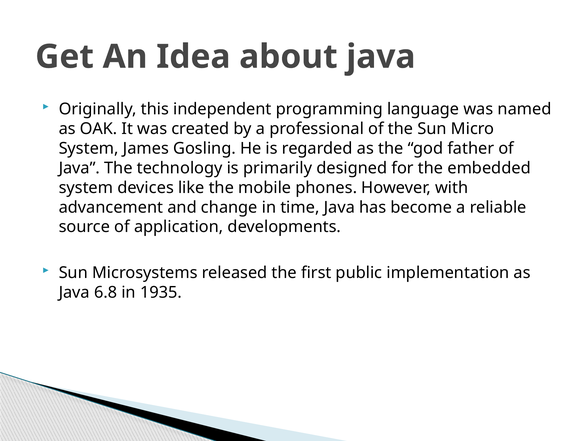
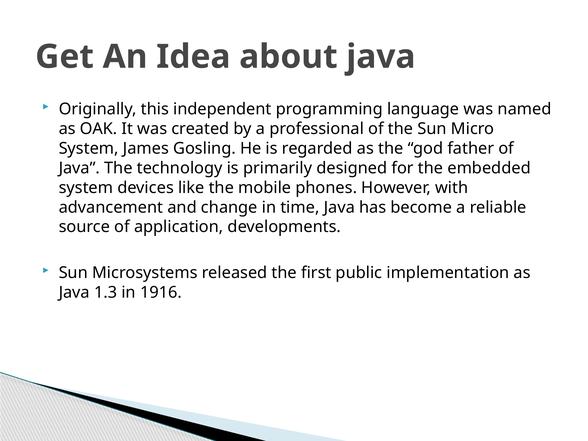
6.8: 6.8 -> 1.3 (106, 292)
1935: 1935 -> 1916 (161, 292)
